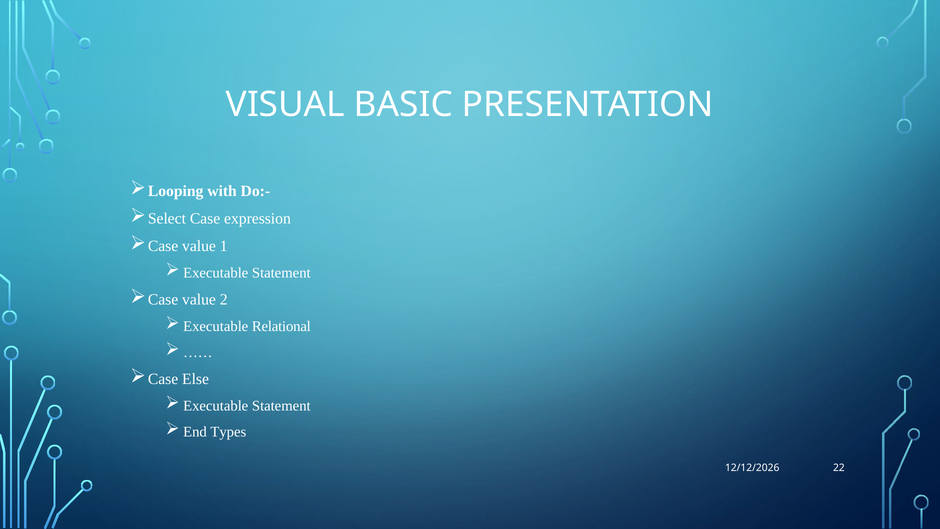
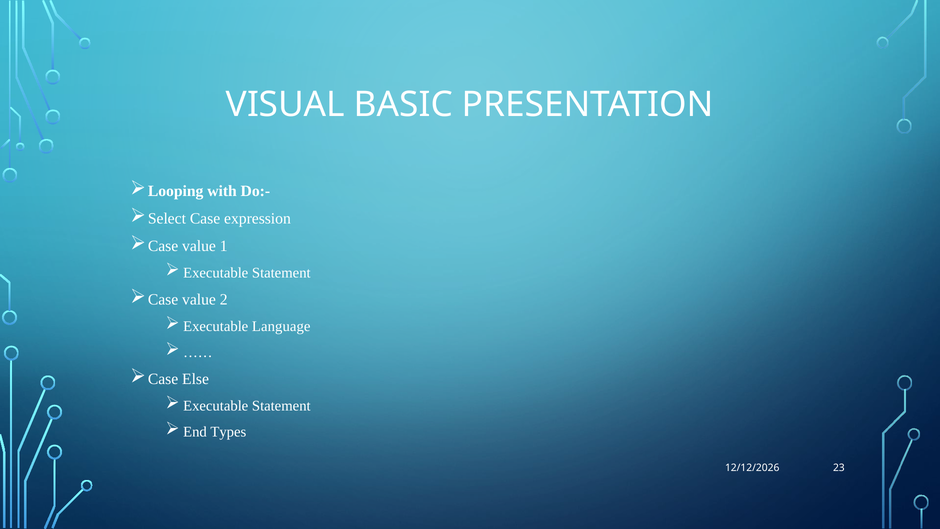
Relational: Relational -> Language (281, 326)
22: 22 -> 23 (839, 468)
